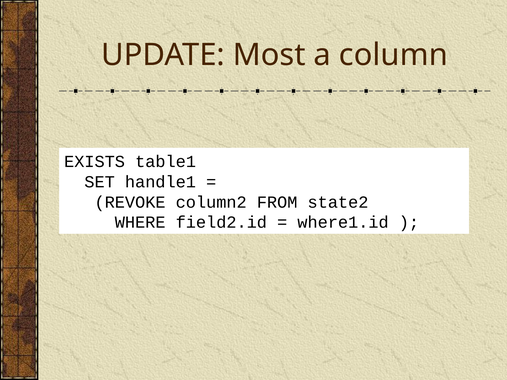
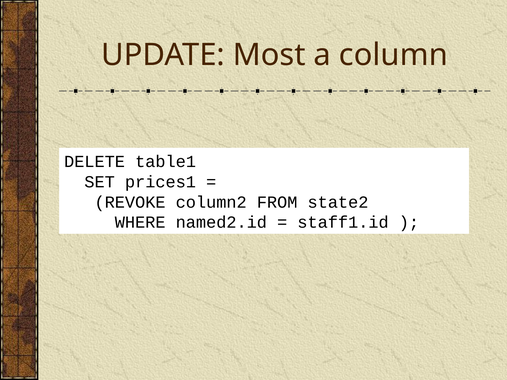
EXISTS: EXISTS -> DELETE (95, 162)
handle1: handle1 -> prices1 (160, 182)
field2.id: field2.id -> named2.id (221, 223)
where1.id: where1.id -> staff1.id (343, 223)
